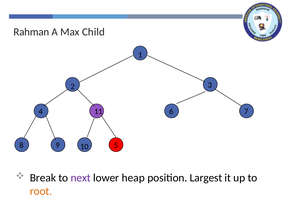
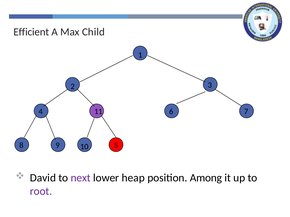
Rahman: Rahman -> Efficient (31, 32)
Break: Break -> David (43, 178)
Largest: Largest -> Among (206, 178)
root colour: orange -> purple (41, 192)
